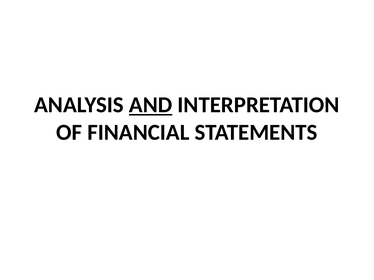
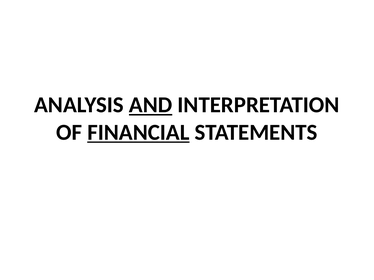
FINANCIAL underline: none -> present (138, 133)
